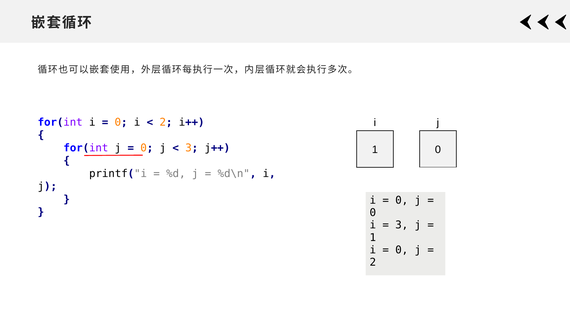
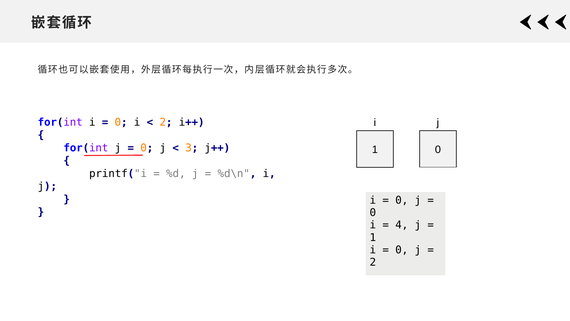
3: 3 -> 4 (402, 225)
